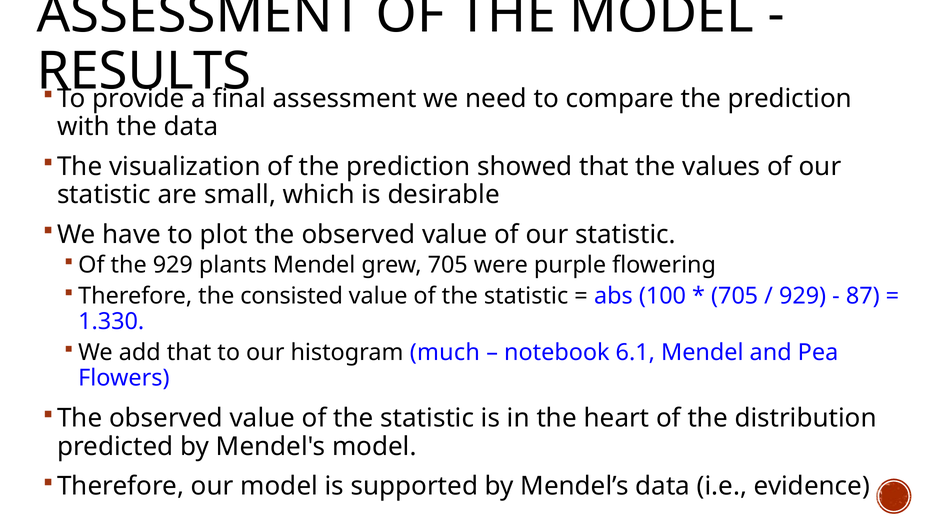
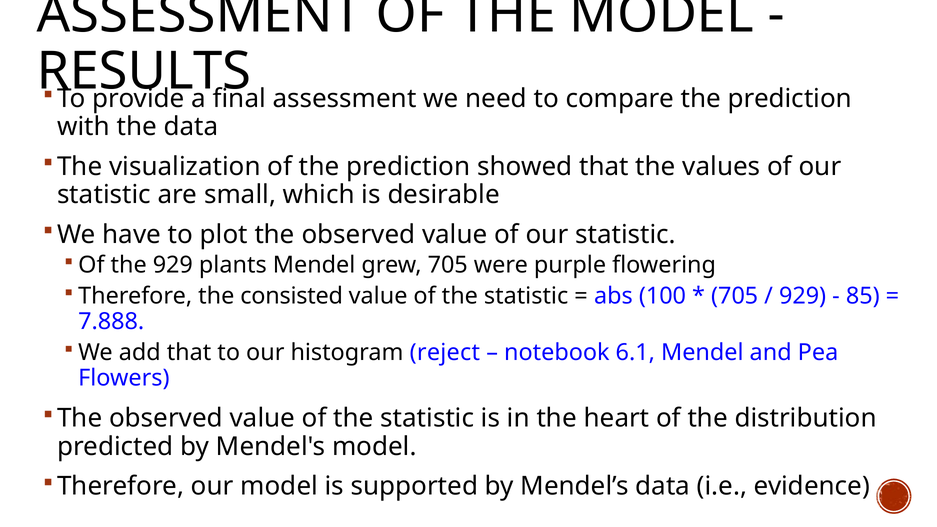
87: 87 -> 85 (863, 296)
1.330: 1.330 -> 7.888 (111, 322)
much: much -> reject (445, 353)
